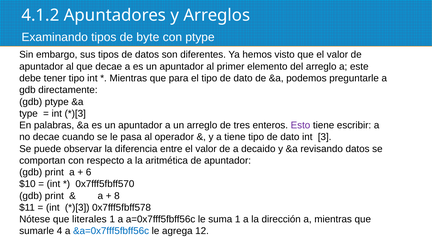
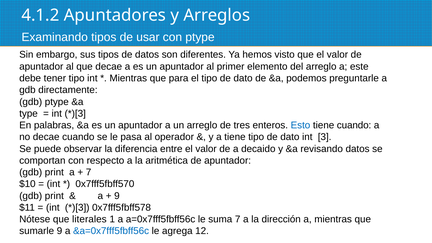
byte: byte -> usar (148, 37)
Esto colour: purple -> blue (301, 125)
tiene escribir: escribir -> cuando (354, 125)
6: 6 -> 7 (89, 172)
8: 8 -> 9 (117, 196)
suma 1: 1 -> 7 (238, 219)
sumarle 4: 4 -> 9 (60, 231)
